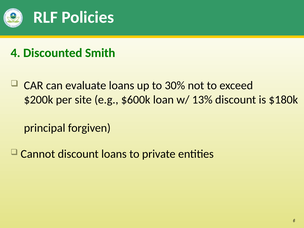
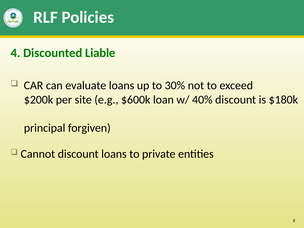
Smith: Smith -> Liable (100, 53)
13%: 13% -> 40% (202, 100)
